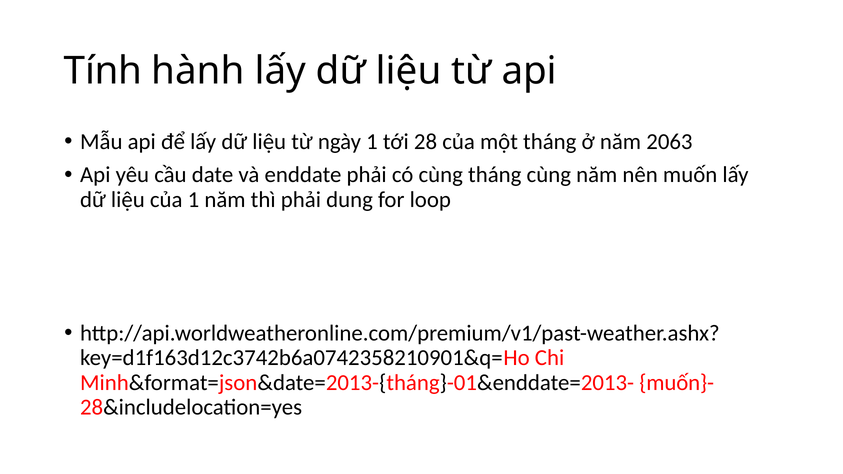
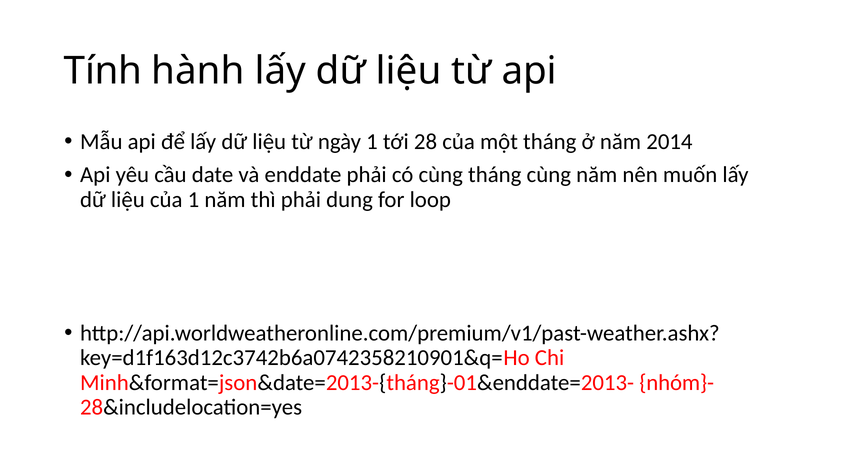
2063: 2063 -> 2014 (669, 142)
muốn}-: muốn}- -> nhóm}- (677, 383)
